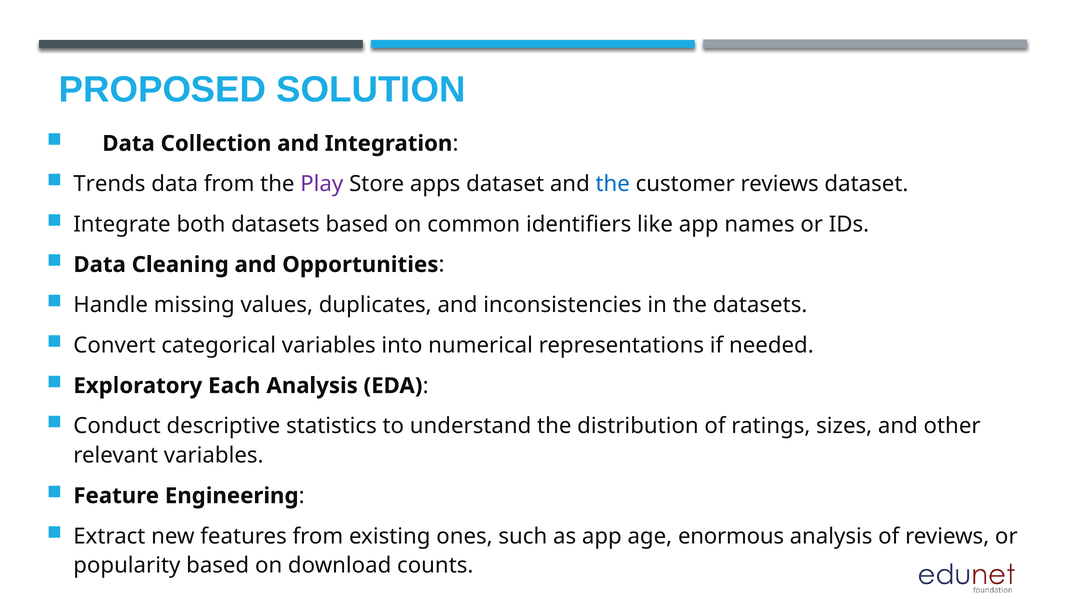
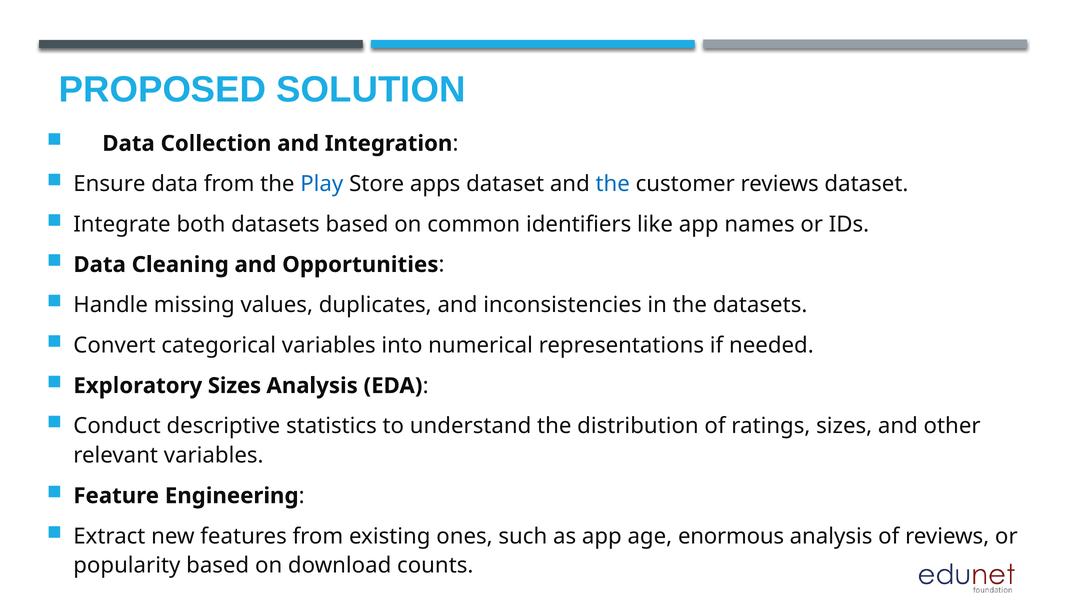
Trends: Trends -> Ensure (109, 184)
Play colour: purple -> blue (322, 184)
Exploratory Each: Each -> Sizes (234, 386)
